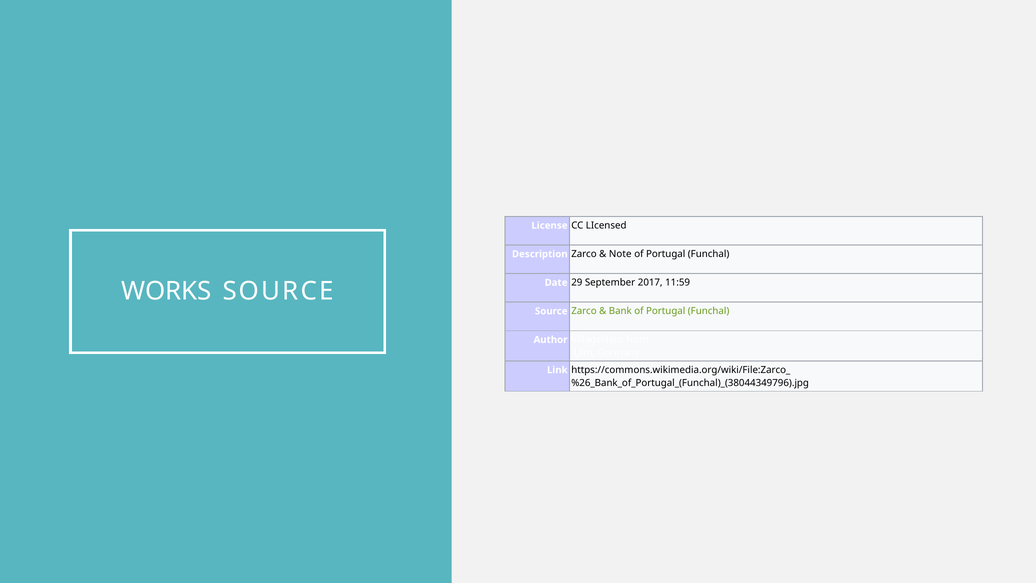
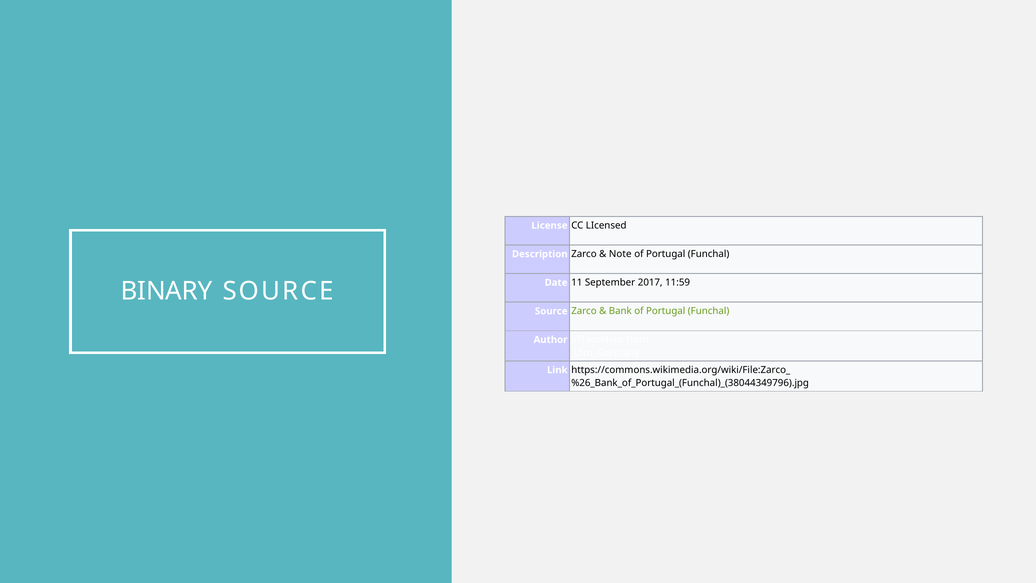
29: 29 -> 11 (577, 282)
WORKS: WORKS -> BINARY (167, 291)
